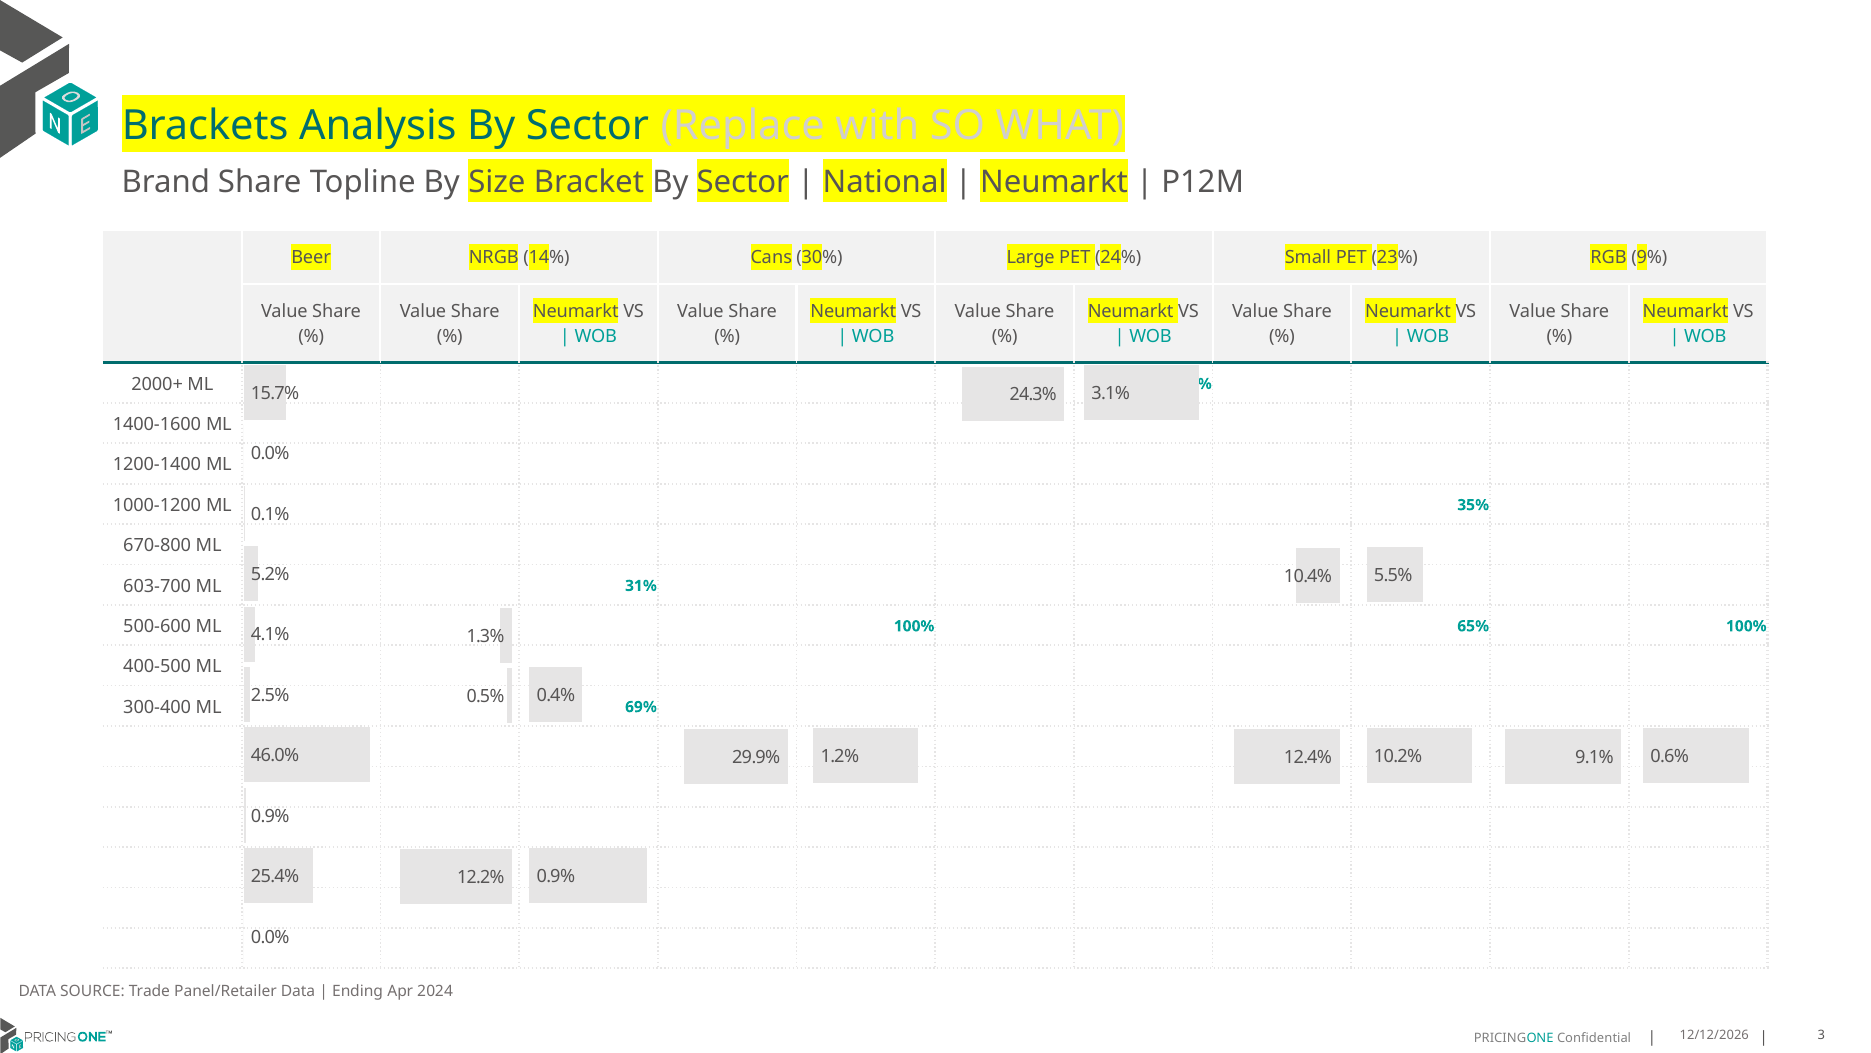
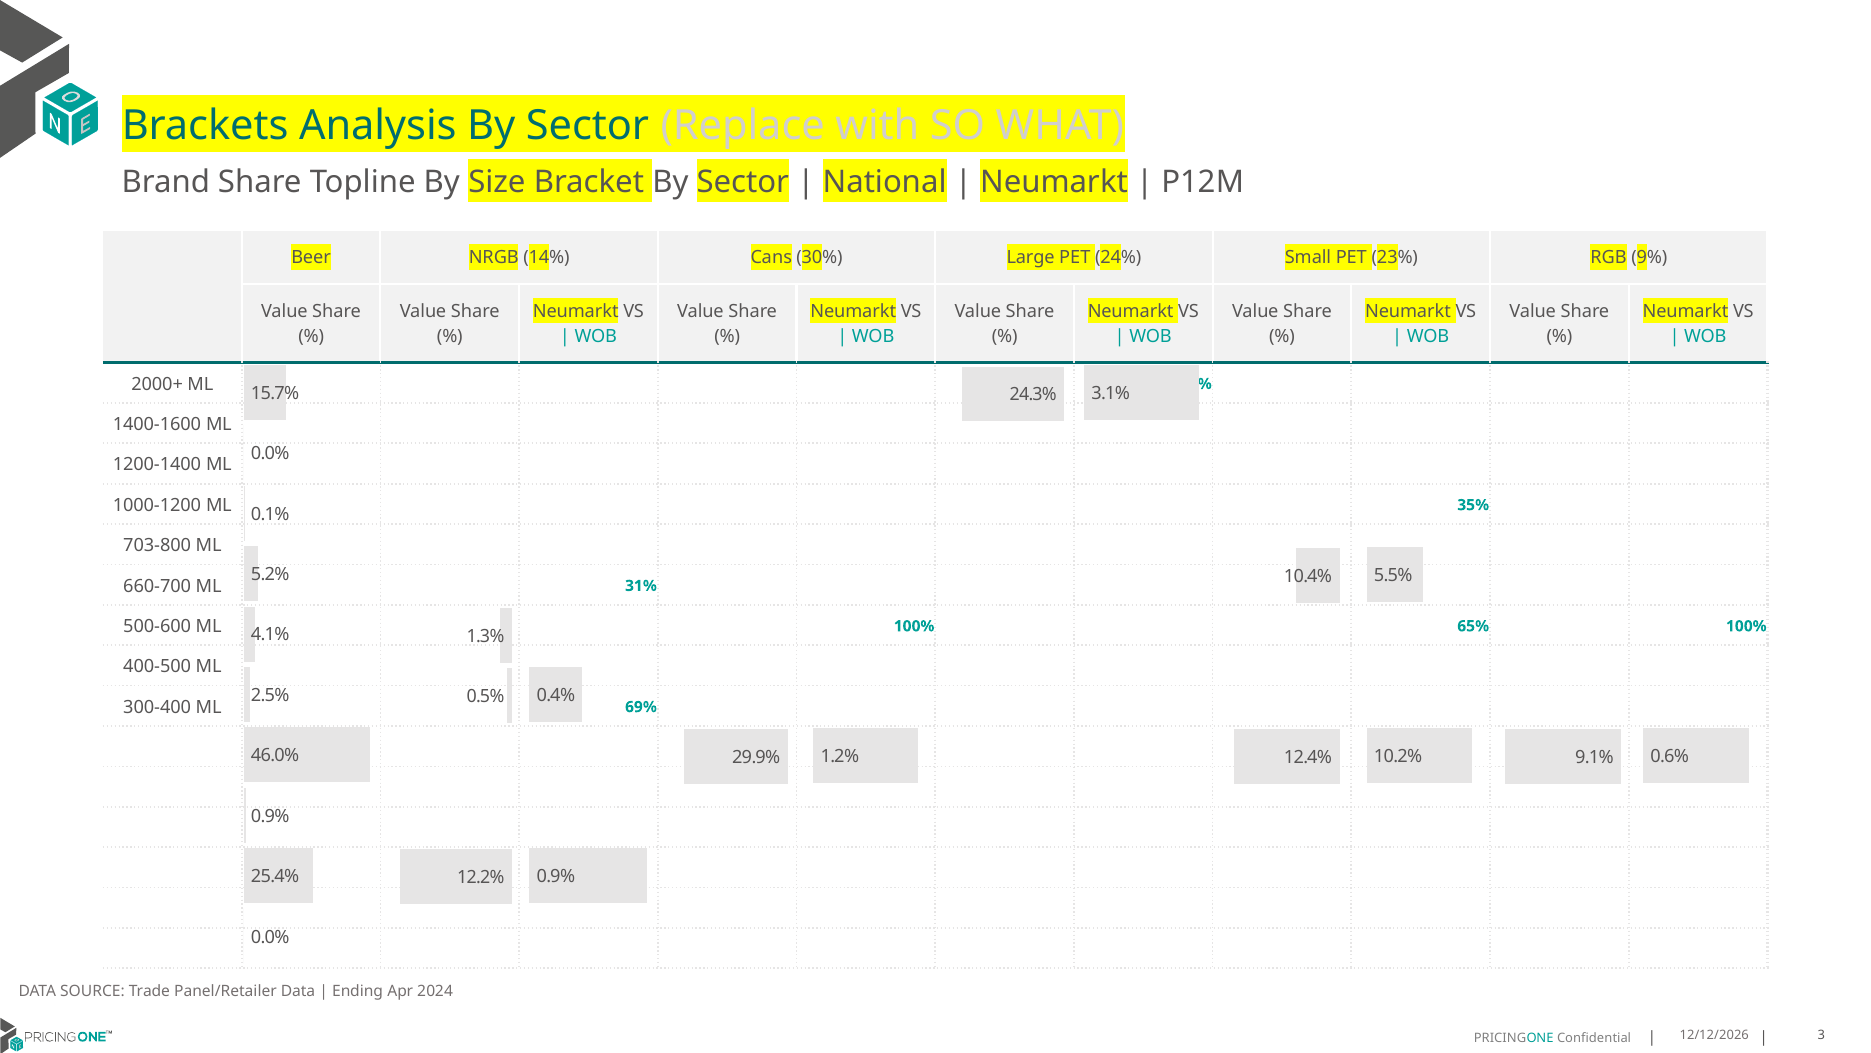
670-800: 670-800 -> 703-800 (157, 545)
603-700: 603-700 -> 660-700 (157, 586)
